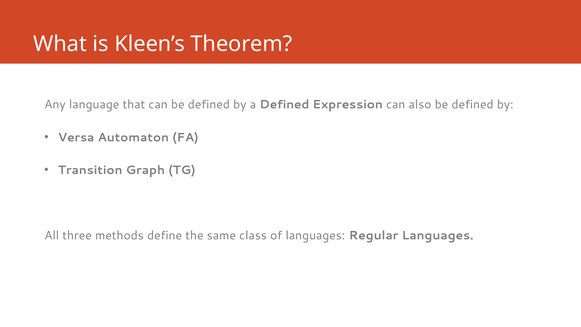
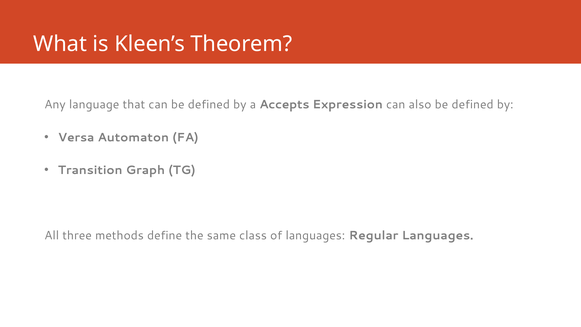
a Defined: Defined -> Accepts (284, 105)
